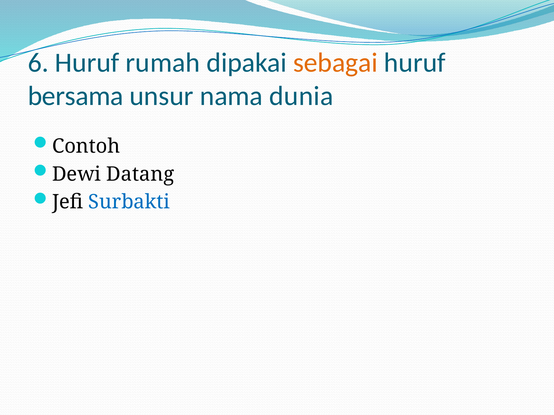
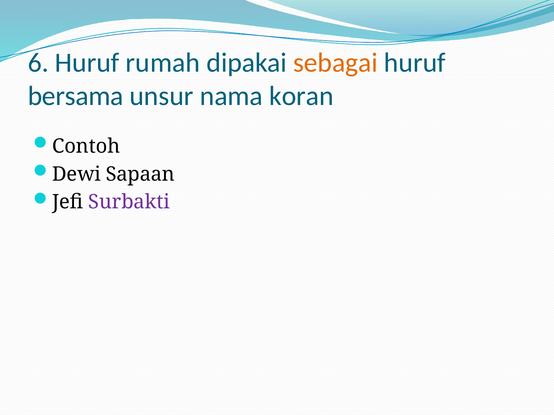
dunia: dunia -> koran (301, 96)
Datang: Datang -> Sapaan (140, 174)
Surbakti colour: blue -> purple (129, 202)
